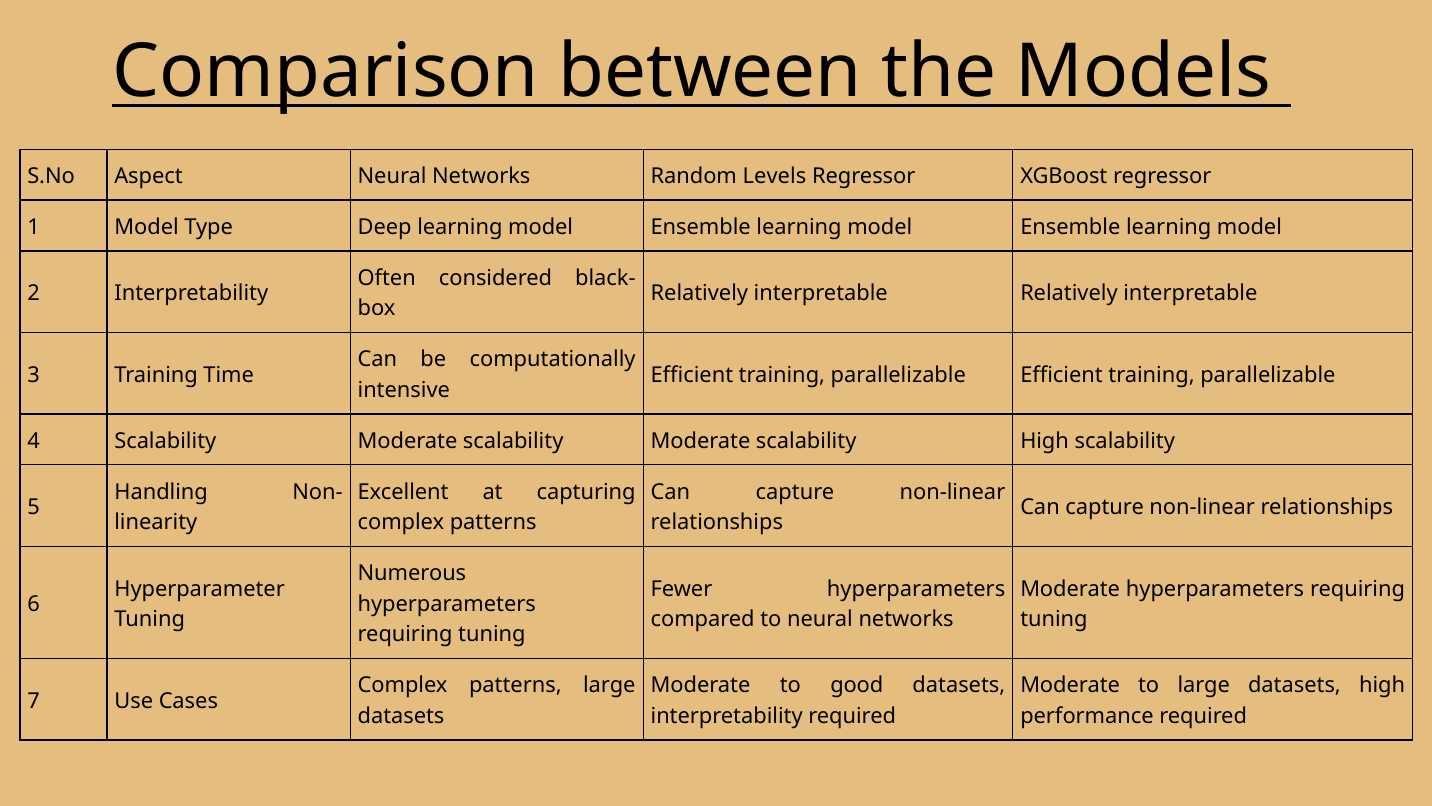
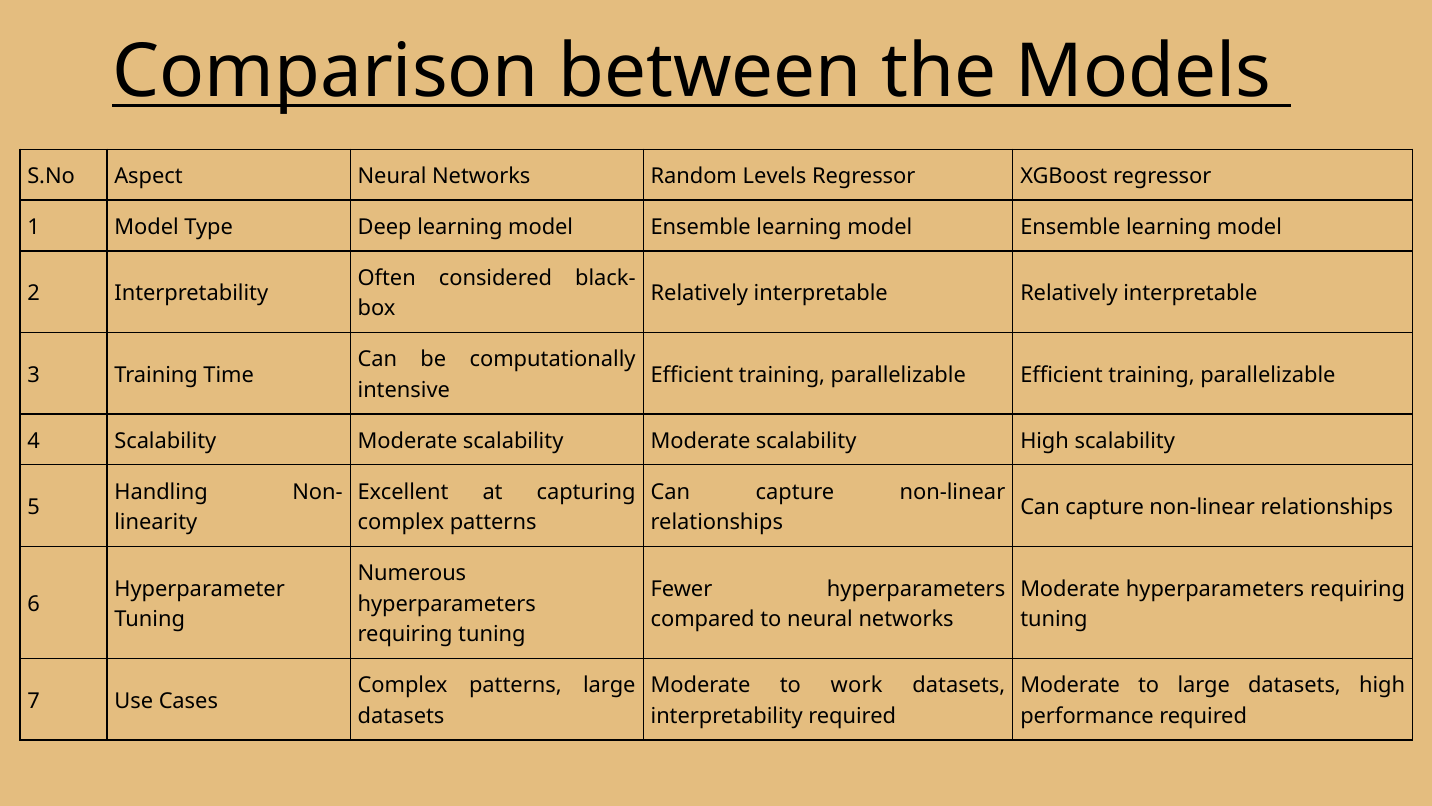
good: good -> work (857, 685)
